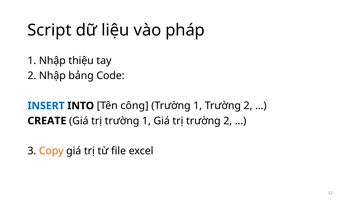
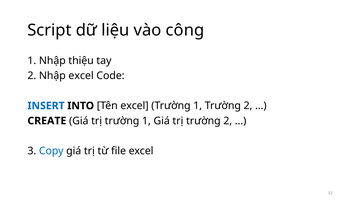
pháp: pháp -> công (185, 30)
Nhập bảng: bảng -> excel (81, 76)
Tên công: công -> excel (135, 106)
Copy colour: orange -> blue (51, 151)
